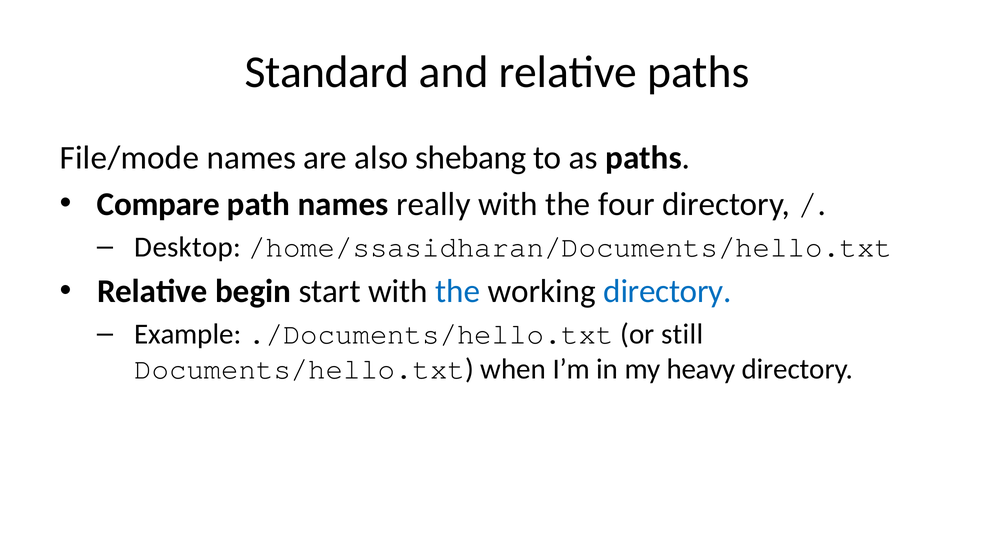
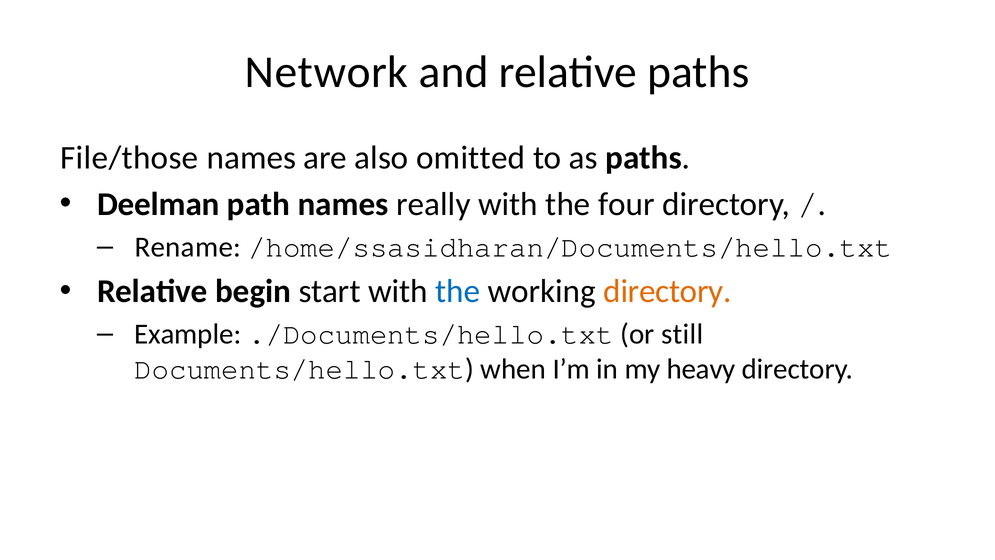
Standard: Standard -> Network (327, 72)
File/mode: File/mode -> File/those (129, 158)
shebang: shebang -> omitted (471, 158)
Compare: Compare -> Deelman (158, 204)
Desktop: Desktop -> Rename (188, 247)
directory colour: blue -> orange (667, 291)
